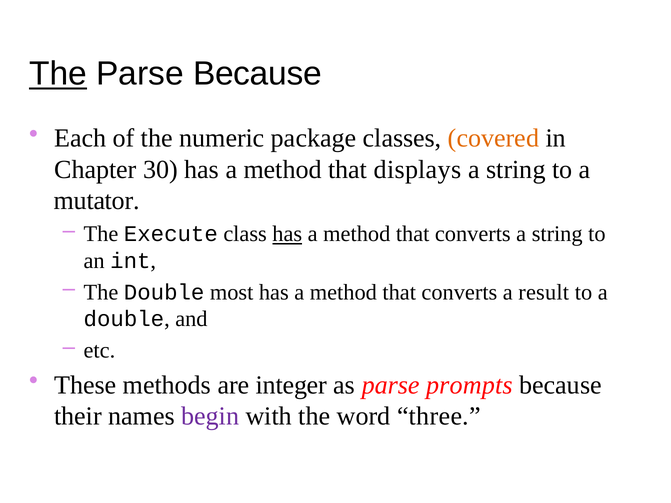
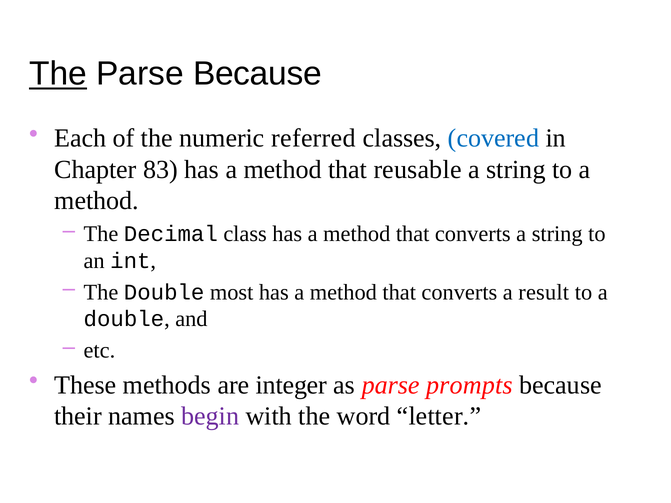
package: package -> referred (313, 138)
covered colour: orange -> blue (494, 138)
30: 30 -> 83 (160, 170)
displays: displays -> reusable (418, 170)
mutator: mutator -> method (97, 201)
Execute: Execute -> Decimal (171, 234)
has underline: present -> none (287, 234)
three: three -> letter (439, 416)
